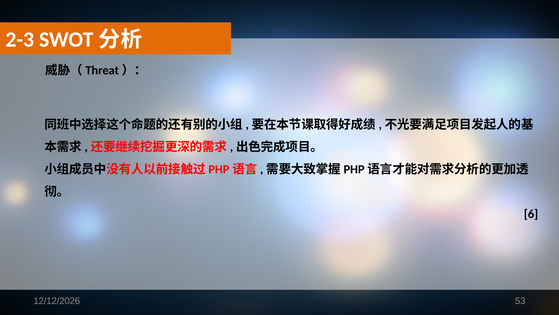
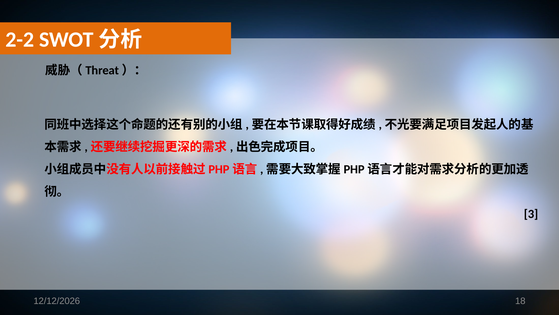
2-3: 2-3 -> 2-2 (20, 40)
6: 6 -> 3 (531, 214)
53: 53 -> 18 (520, 300)
